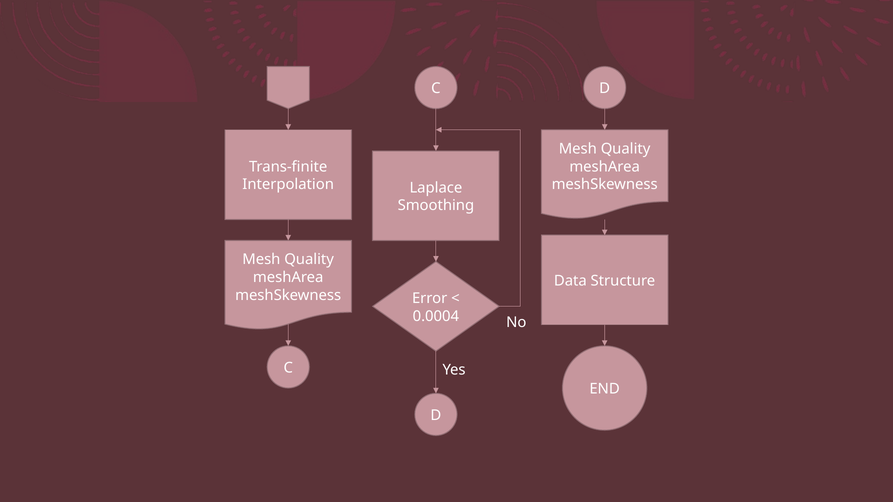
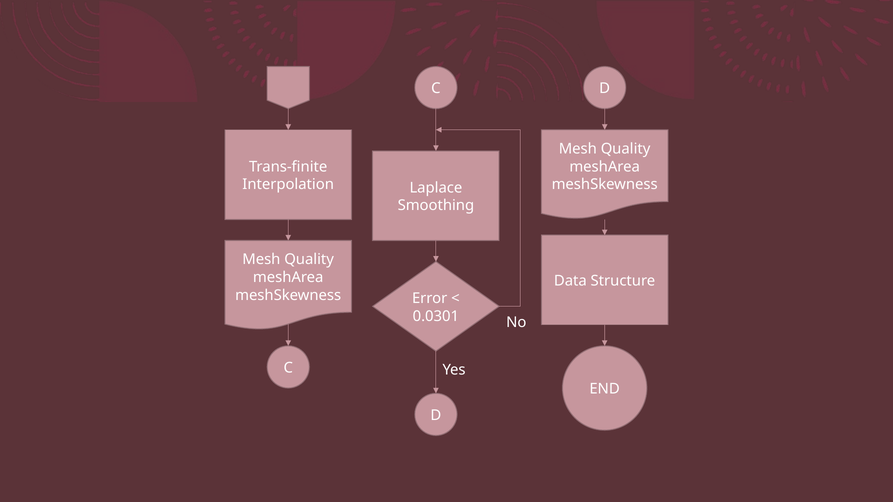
0.0004: 0.0004 -> 0.0301 (436, 316)
